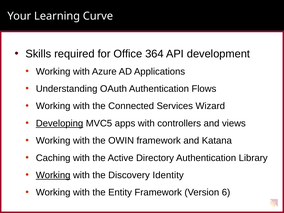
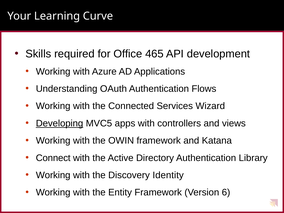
364: 364 -> 465 (154, 54)
Caching: Caching -> Connect (53, 158)
Working underline: present -> none (53, 175)
